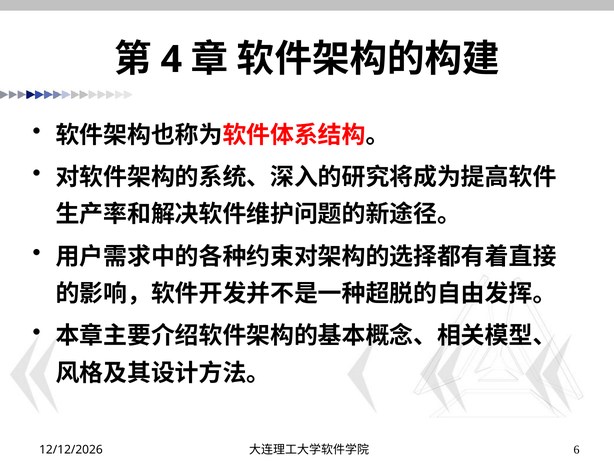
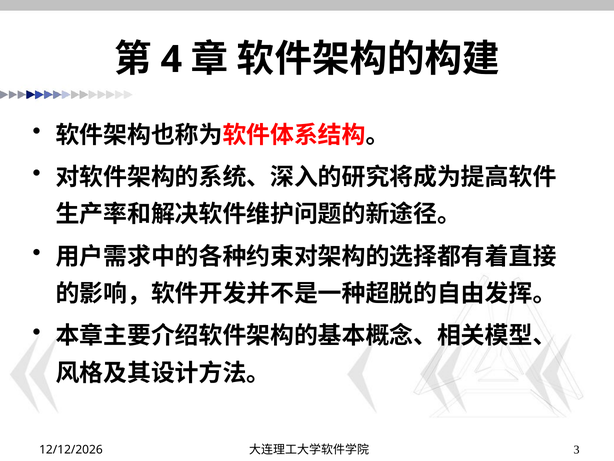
6: 6 -> 3 (577, 449)
